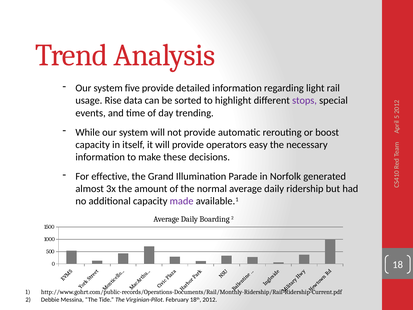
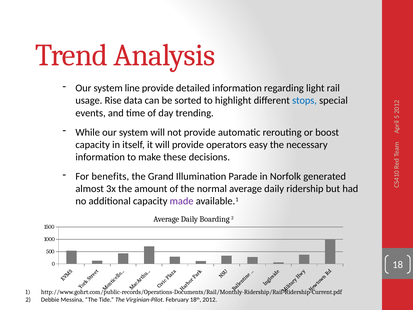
five: five -> line (132, 88)
stops colour: purple -> blue (305, 100)
effective: effective -> benefits (110, 176)
